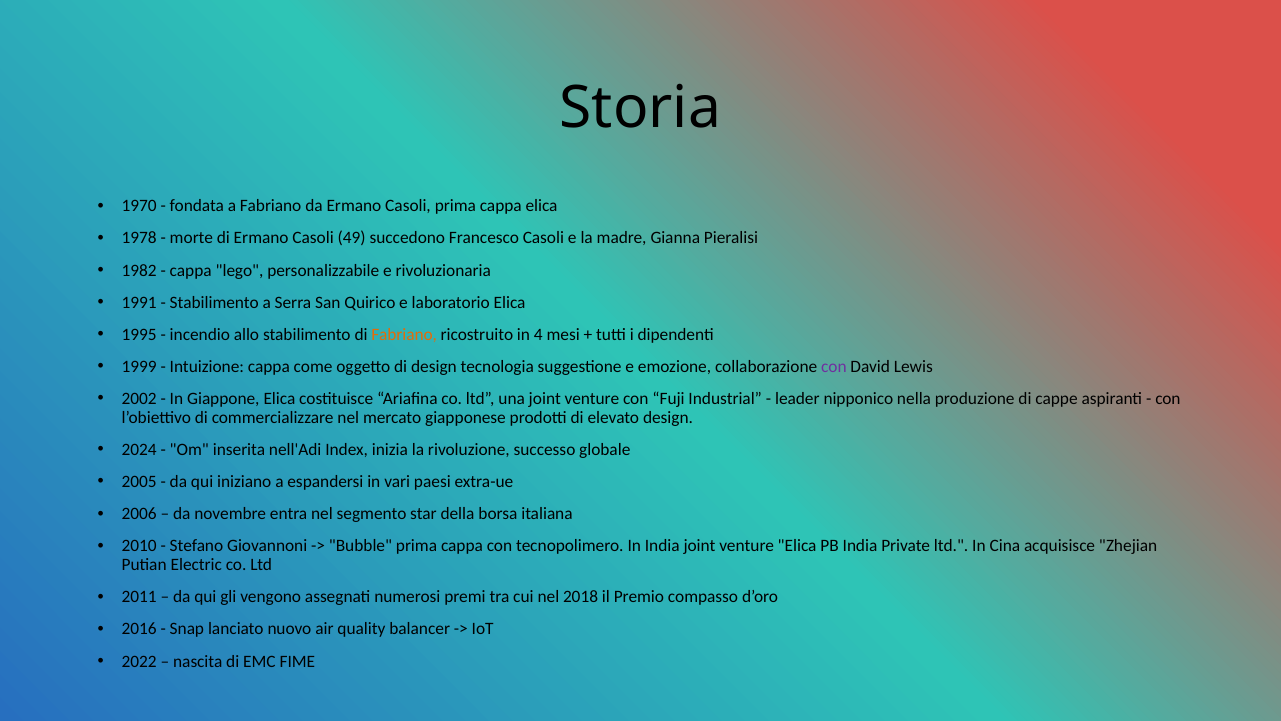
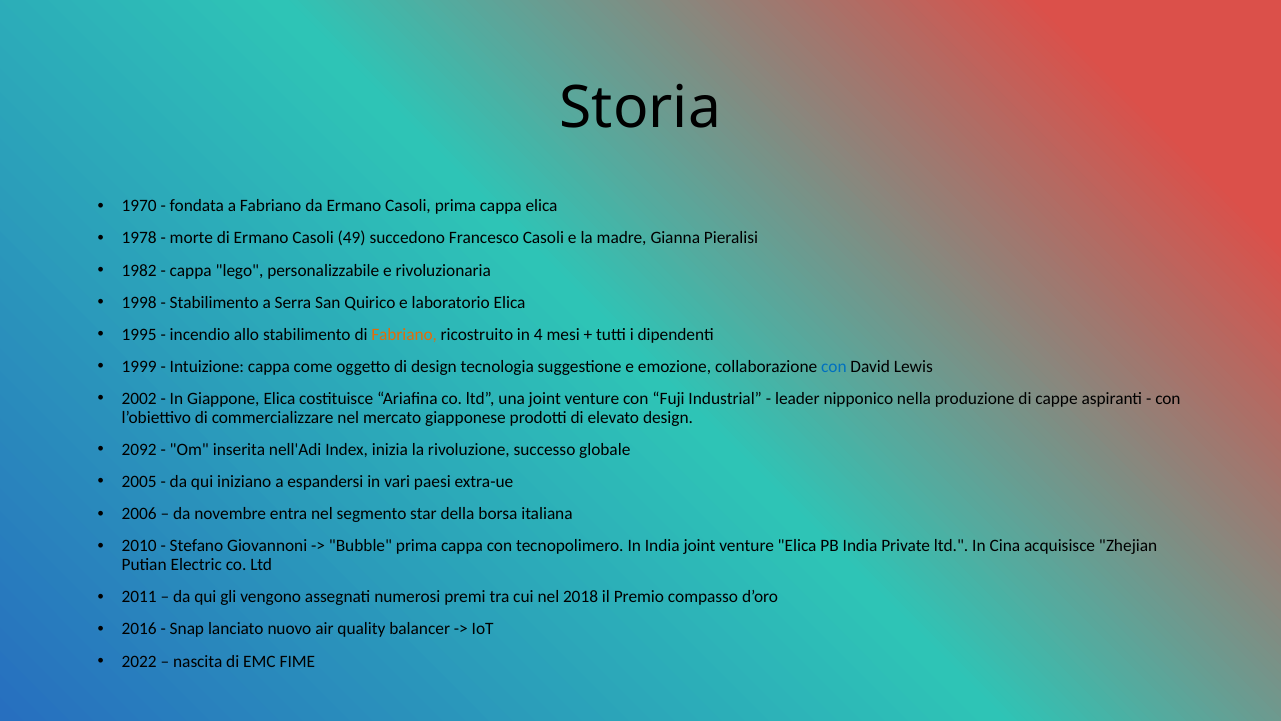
1991: 1991 -> 1998 (139, 302)
con colour: purple -> blue (834, 366)
2024: 2024 -> 2092 (139, 449)
